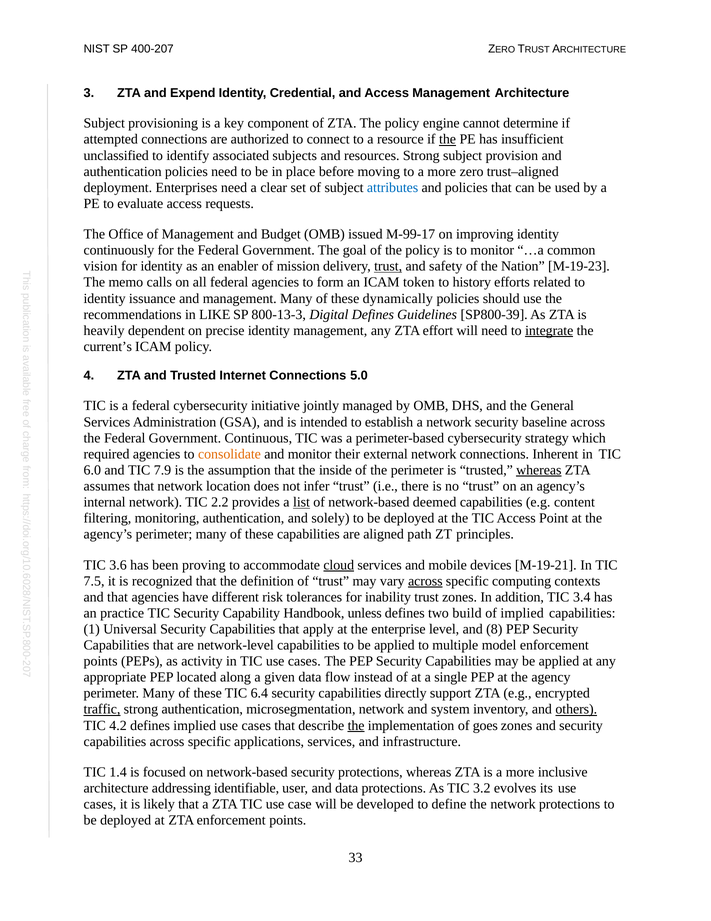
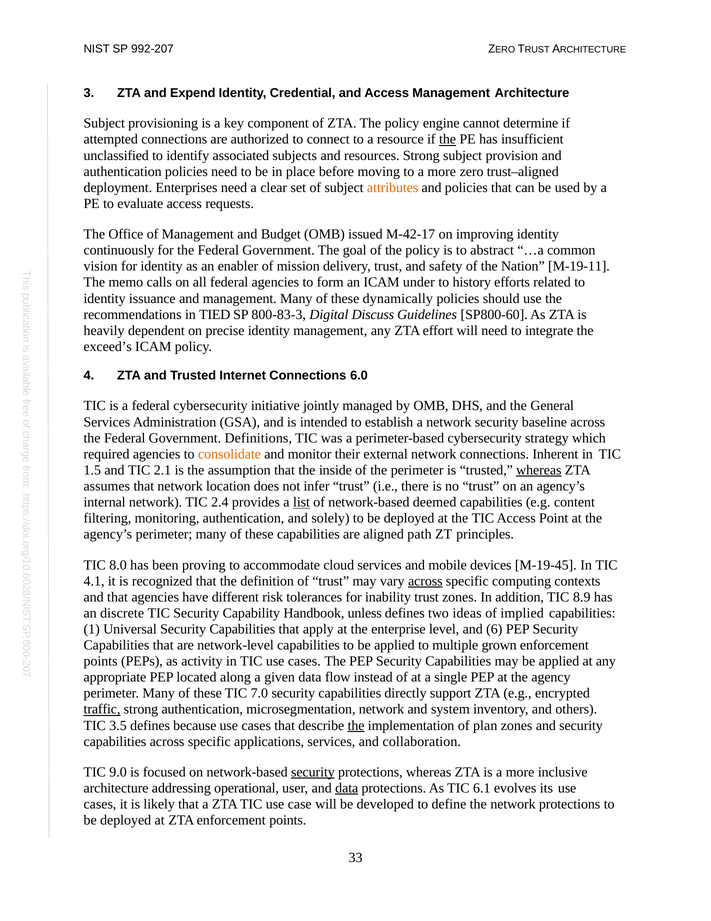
400-207: 400-207 -> 992-207 (152, 49)
attributes colour: blue -> orange (393, 187)
M-99-17: M-99-17 -> M-42-17 (411, 234)
to monitor: monitor -> abstract (492, 250)
trust underline: present -> none (388, 266)
M-19-23: M-19-23 -> M-19-11 (579, 266)
token: token -> under (419, 282)
LIKE: LIKE -> TIED (215, 314)
800-13-3: 800-13-3 -> 800-83-3 (279, 314)
Digital Defines: Defines -> Discuss (373, 314)
SP800-39: SP800-39 -> SP800-60 (494, 314)
integrate underline: present -> none (549, 330)
current’s: current’s -> exceed’s (108, 346)
5.0: 5.0 -> 6.0 (359, 375)
Continuous: Continuous -> Definitions (258, 438)
6.0: 6.0 -> 1.5 (92, 470)
7.9: 7.9 -> 2.1 (162, 470)
2.2: 2.2 -> 2.4 (220, 502)
3.6: 3.6 -> 8.0 (118, 564)
cloud underline: present -> none (339, 564)
M-19-21: M-19-21 -> M-19-45 (546, 564)
7.5: 7.5 -> 4.1 (94, 580)
3.4: 3.4 -> 8.9 (582, 596)
practice: practice -> discrete (122, 612)
build: build -> ideas (467, 612)
and 8: 8 -> 6 (494, 629)
model: model -> grown (499, 645)
6.4: 6.4 -> 7.0 (259, 693)
others underline: present -> none (576, 709)
4.2: 4.2 -> 3.5 (118, 725)
defines implied: implied -> because (195, 725)
goes: goes -> plan (485, 725)
infrastructure: infrastructure -> collaboration (422, 741)
1.4: 1.4 -> 9.0 (118, 771)
security underline: none -> present (313, 771)
identifiable: identifiable -> operational (247, 787)
data underline: none -> present (347, 787)
3.2: 3.2 -> 6.1 (482, 787)
